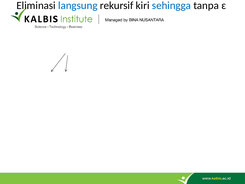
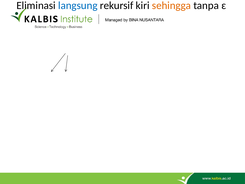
sehingga colour: blue -> orange (172, 6)
